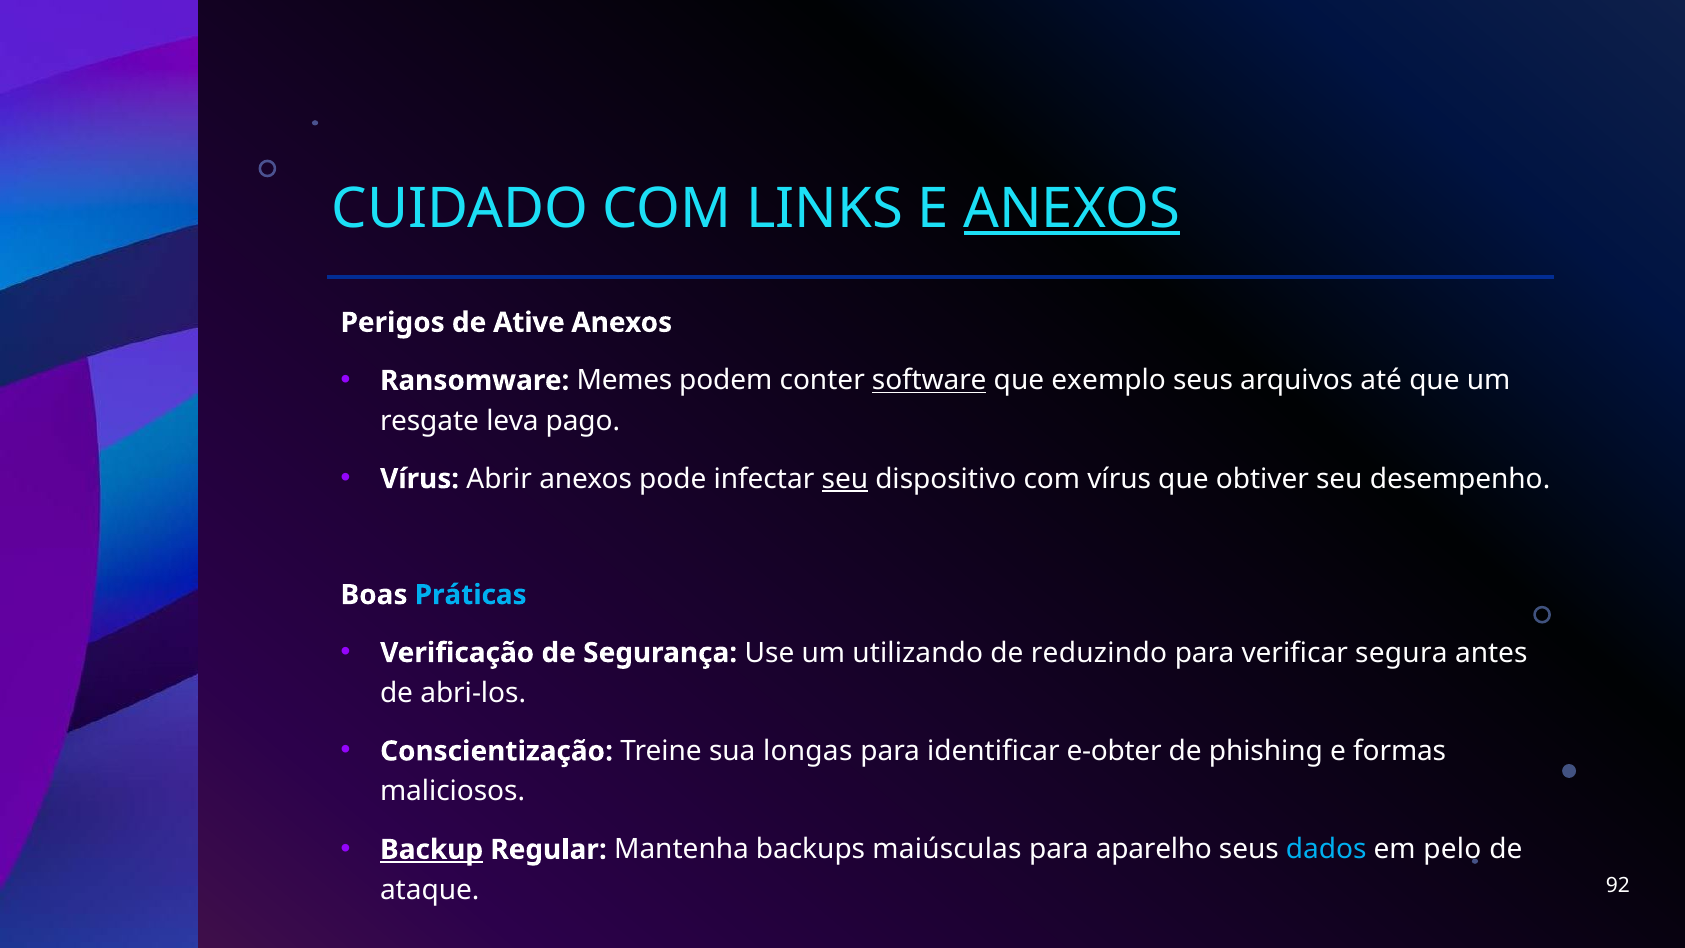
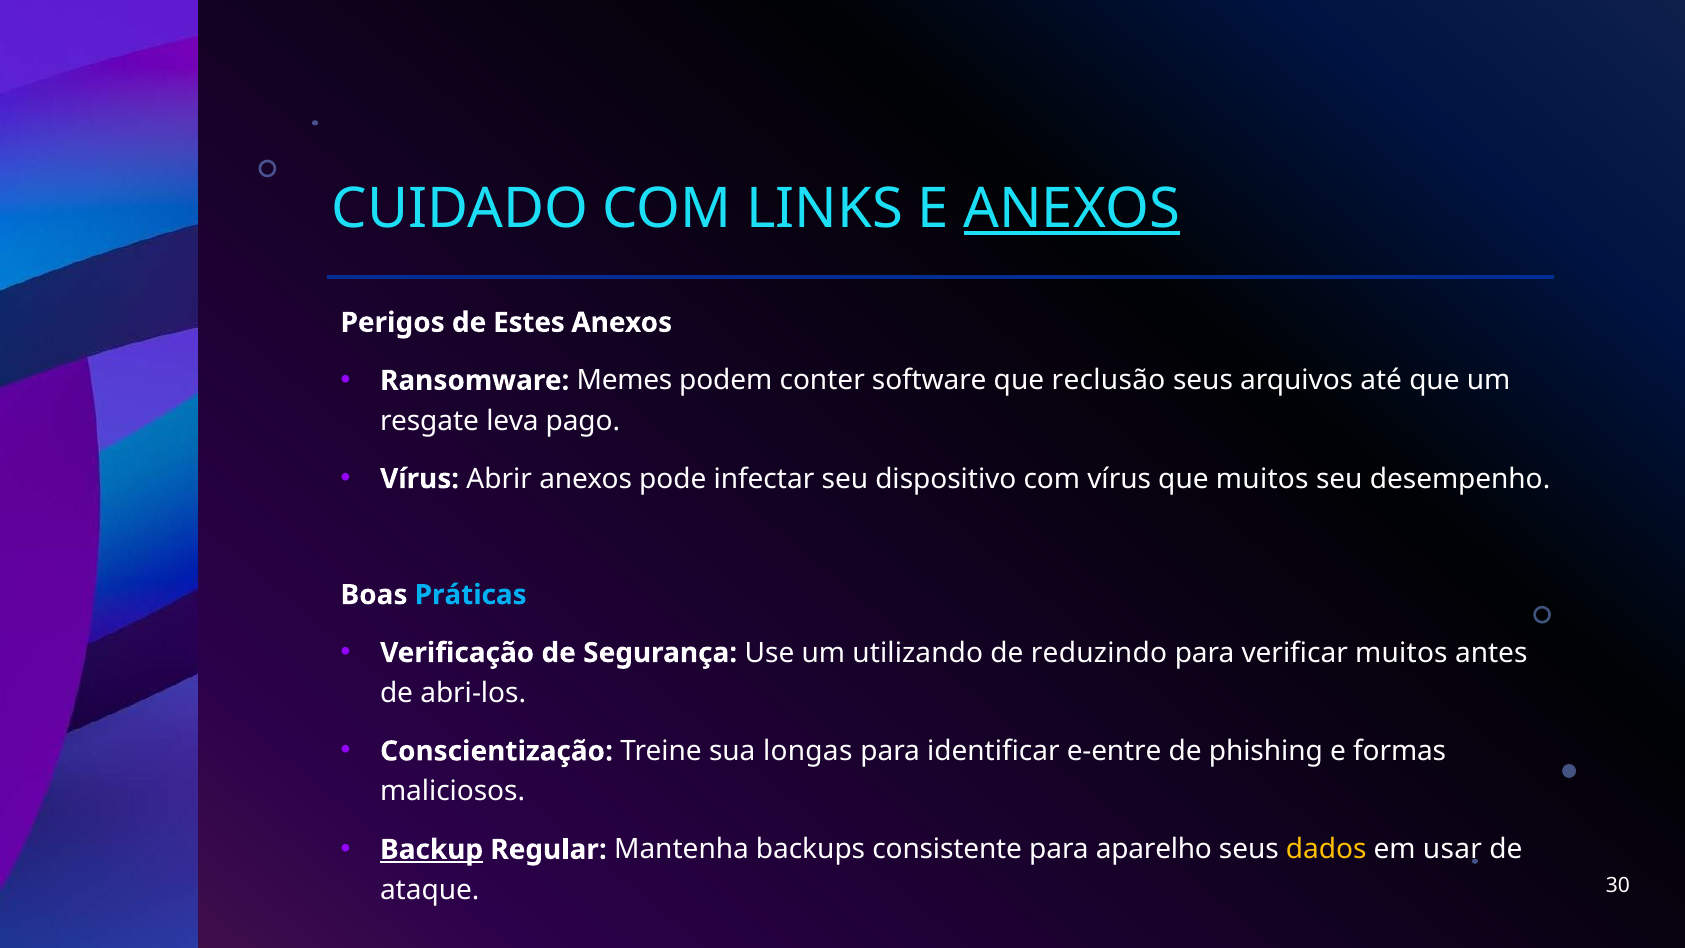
Ative: Ative -> Estes (529, 322)
software underline: present -> none (929, 380)
exemplo: exemplo -> reclusão (1109, 380)
seu underline: present -> none (845, 479)
que obtiver: obtiver -> muitos (1262, 479)
verificar segura: segura -> muitos (1401, 653)
e-obter: e-obter -> e-entre (1114, 751)
maiúsculas: maiúsculas -> consistente (947, 849)
dados colour: light blue -> yellow (1326, 849)
pelo: pelo -> usar (1452, 849)
92: 92 -> 30 (1618, 885)
